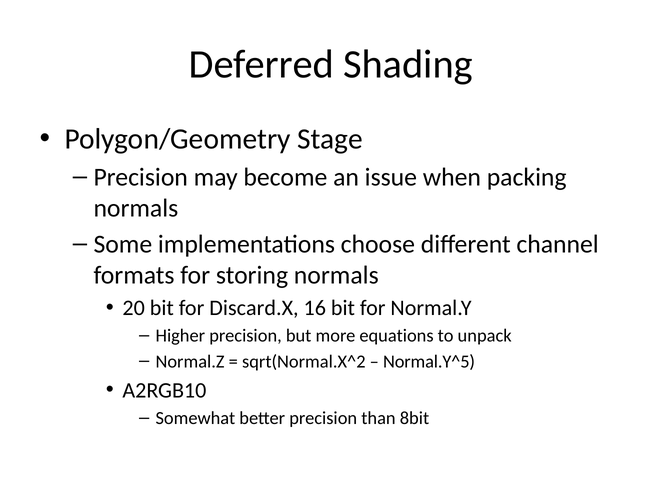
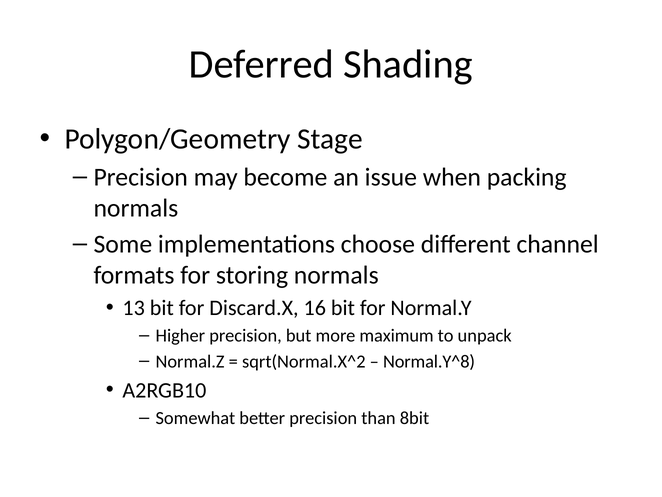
20: 20 -> 13 (134, 308)
equations: equations -> maximum (397, 335)
Normal.Y^5: Normal.Y^5 -> Normal.Y^8 (429, 361)
